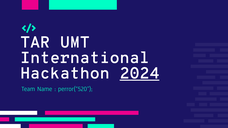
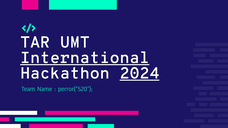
International underline: none -> present (85, 58)
